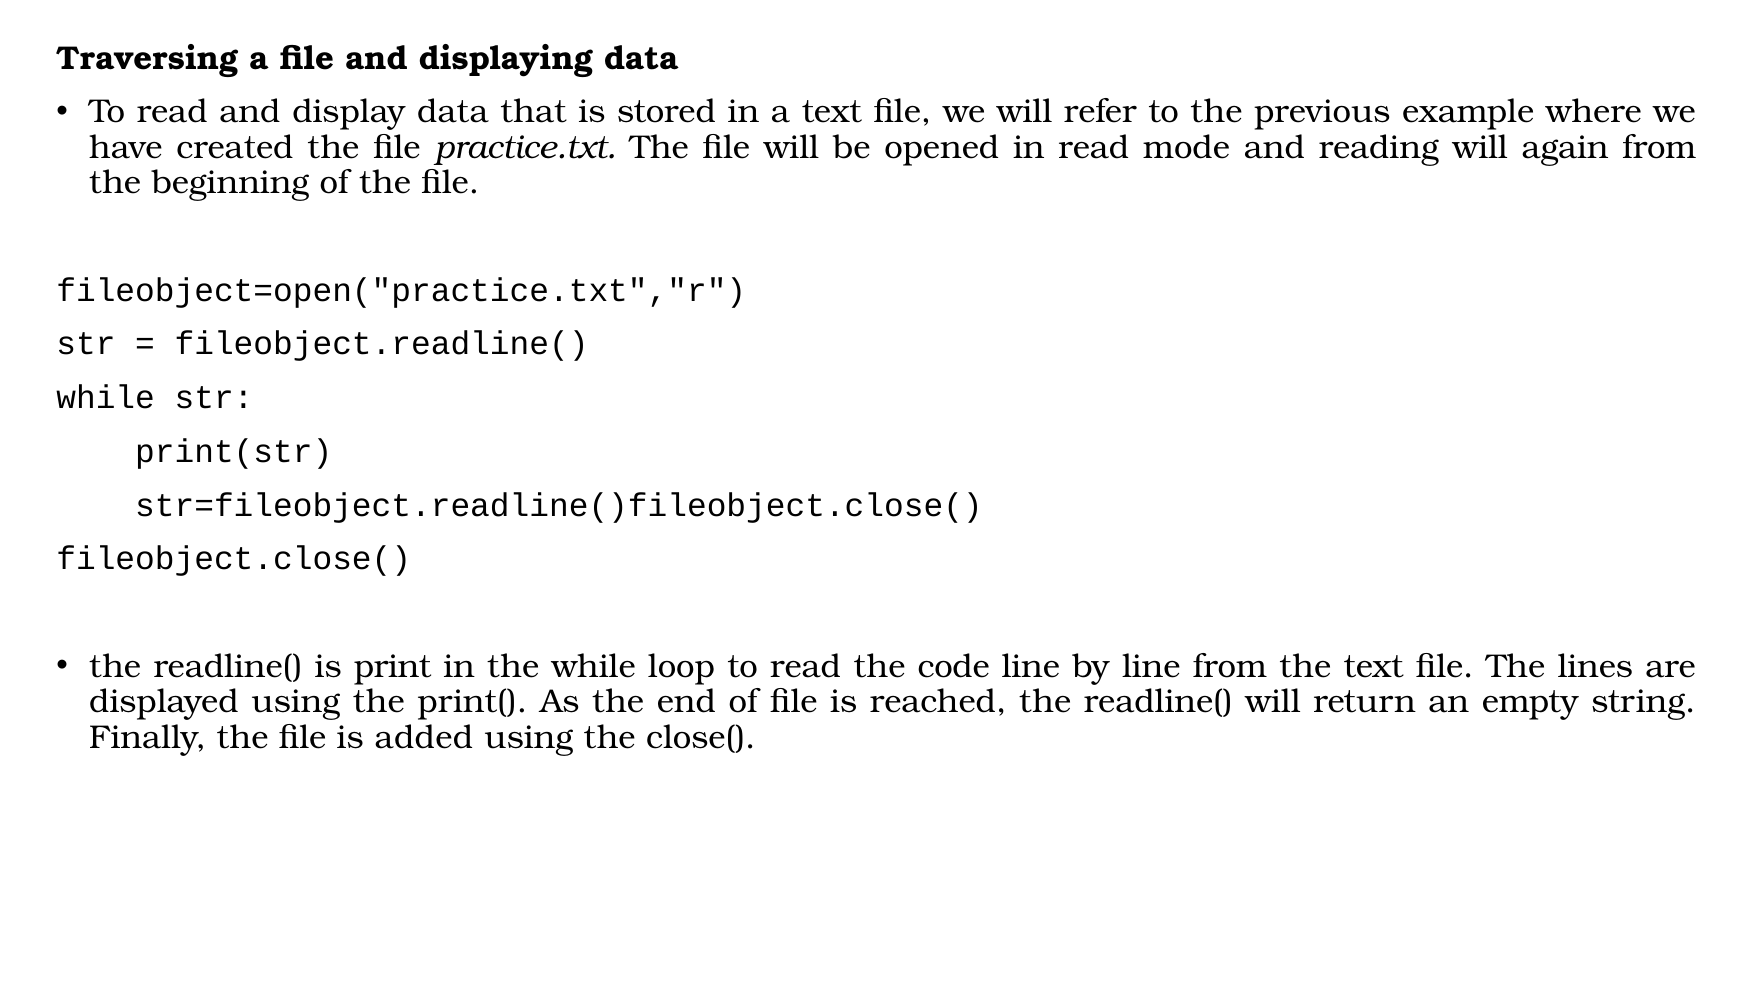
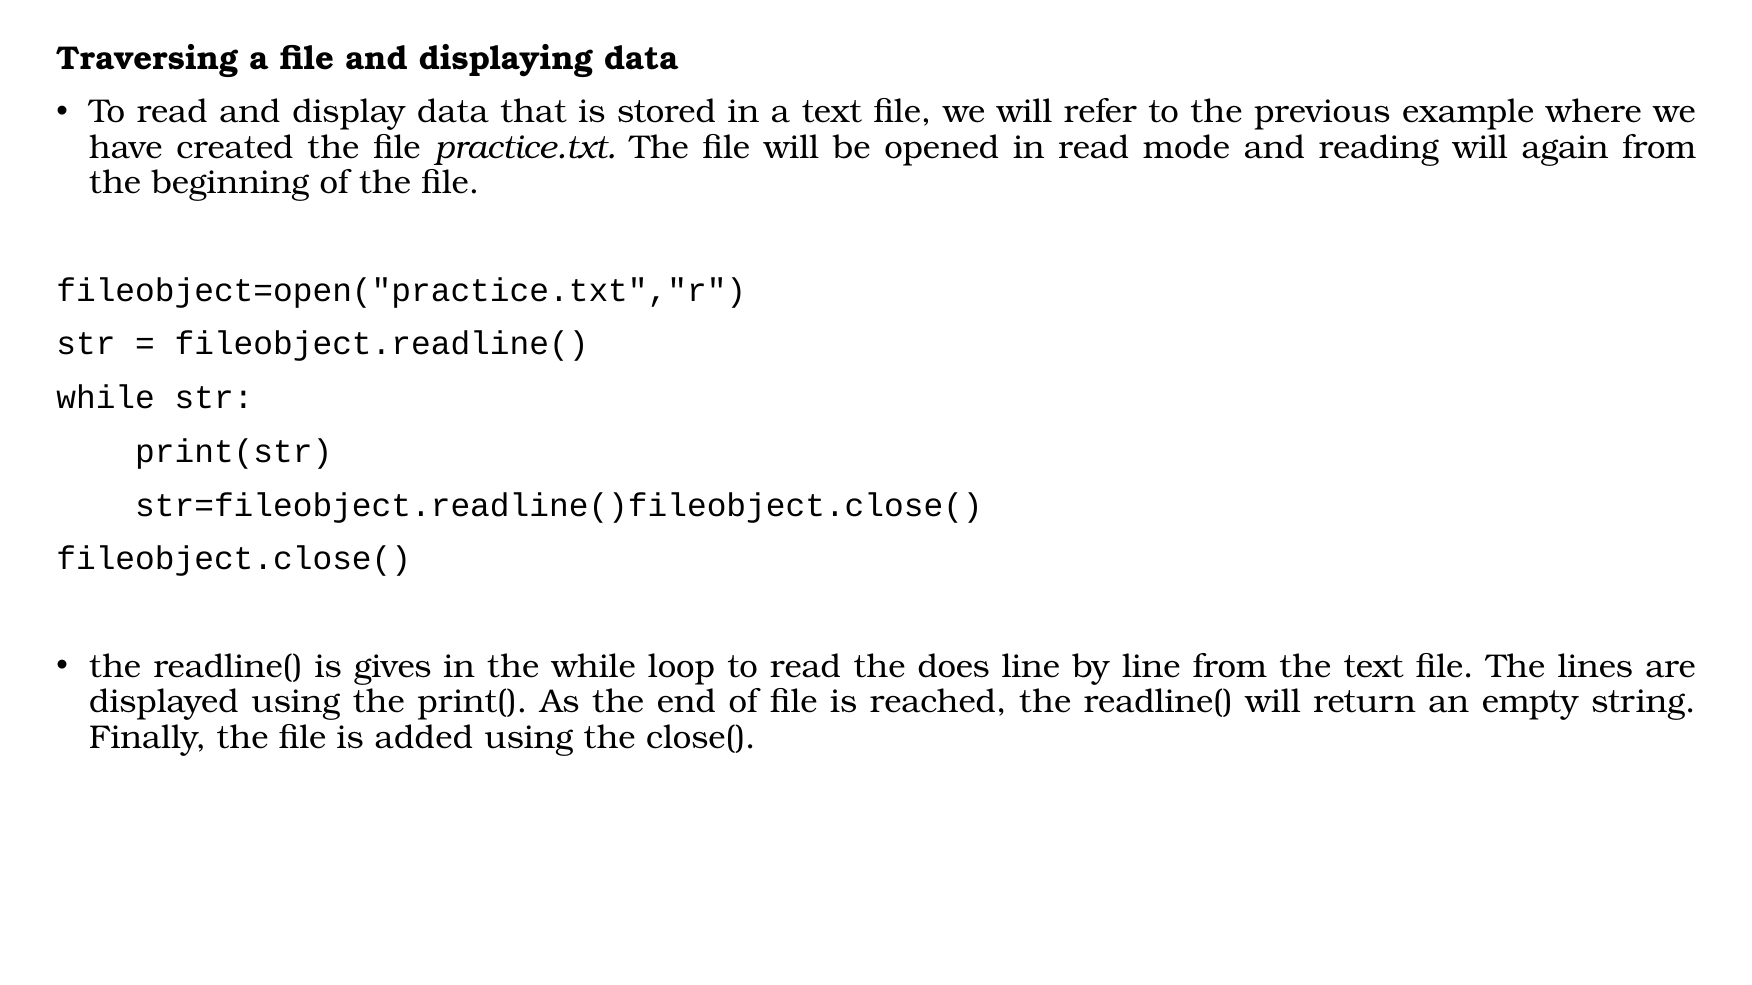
print: print -> gives (393, 667)
code: code -> does (954, 667)
